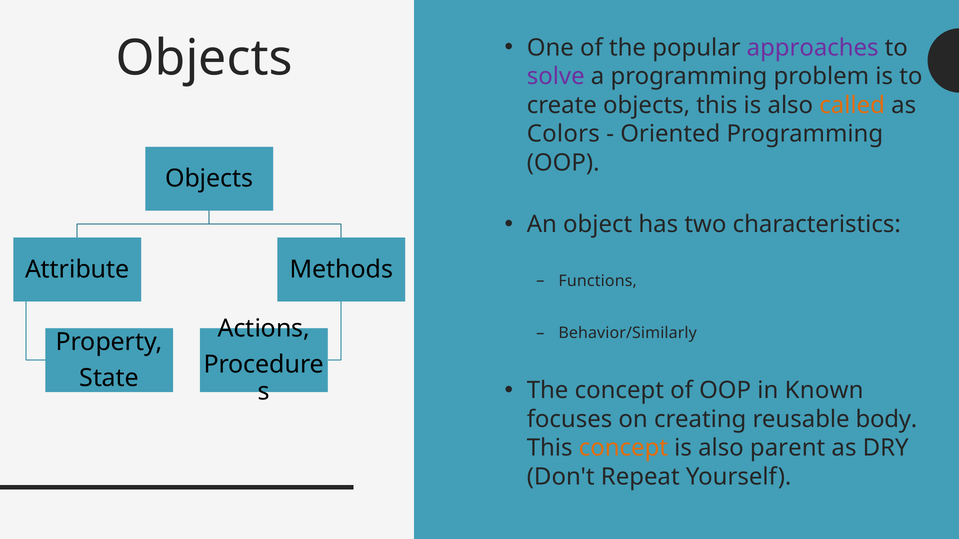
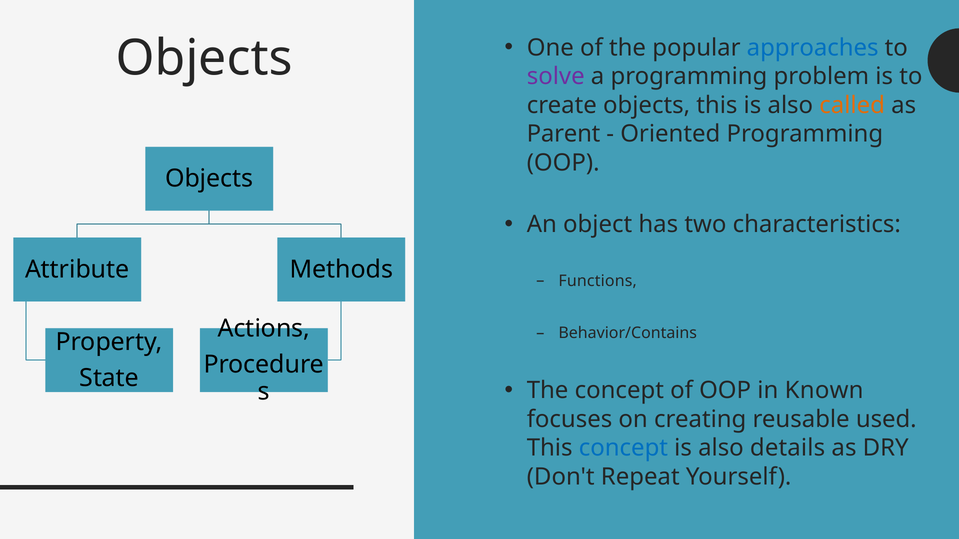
approaches colour: purple -> blue (813, 48)
Colors: Colors -> Parent (564, 134)
Behavior/Similarly: Behavior/Similarly -> Behavior/Contains (628, 333)
body: body -> used (886, 420)
concept colour: orange -> blue (623, 448)
parent: parent -> details (788, 448)
